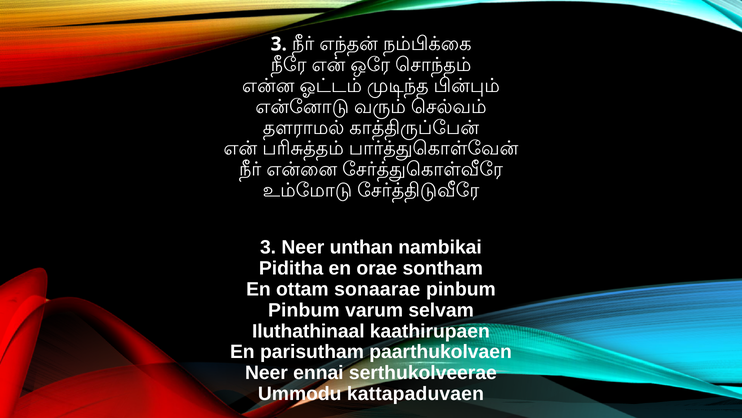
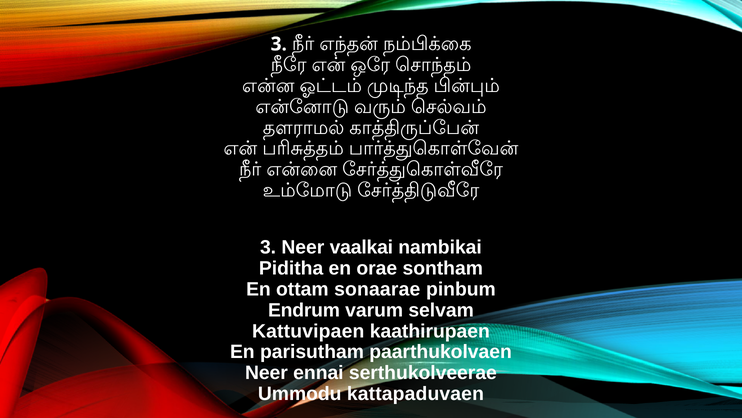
unthan: unthan -> vaalkai (361, 247)
Pinbum: Pinbum -> Endrum (304, 310)
Iluthathinaal: Iluthathinaal -> Kattuvipaen (308, 331)
